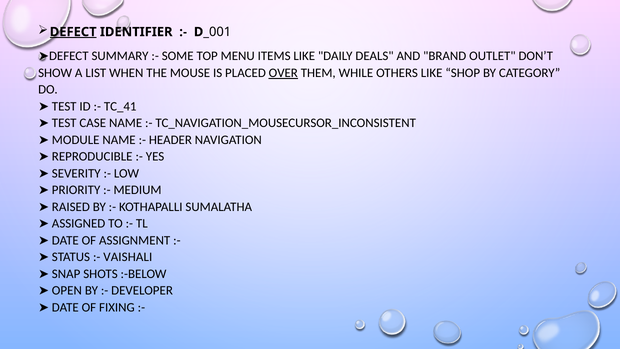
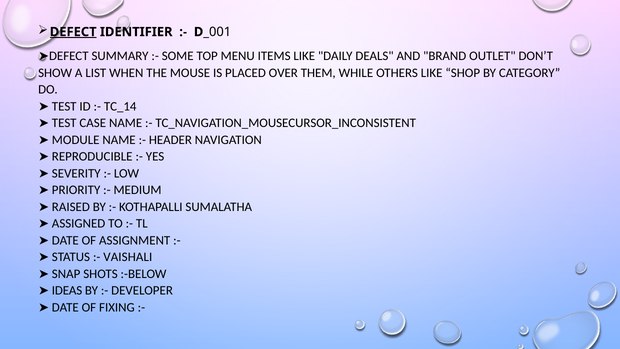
OVER underline: present -> none (283, 73)
TC_41: TC_41 -> TC_14 (120, 106)
OPEN: OPEN -> IDEAS (67, 290)
